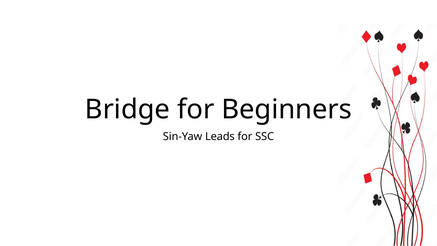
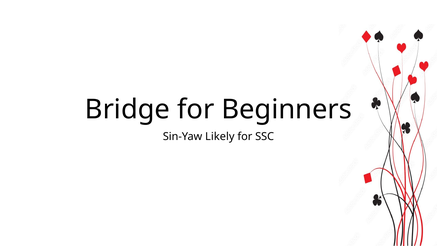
Leads: Leads -> Likely (220, 137)
